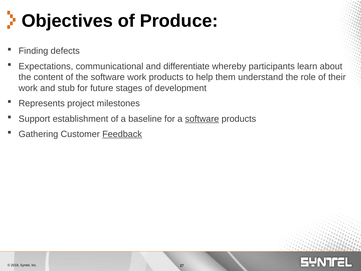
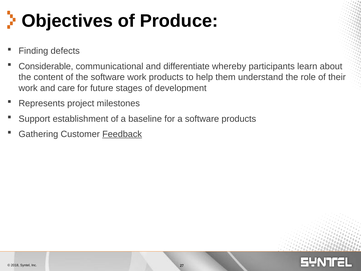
Expectations: Expectations -> Considerable (46, 66)
stub: stub -> care (66, 88)
software underline: present -> none (202, 119)
